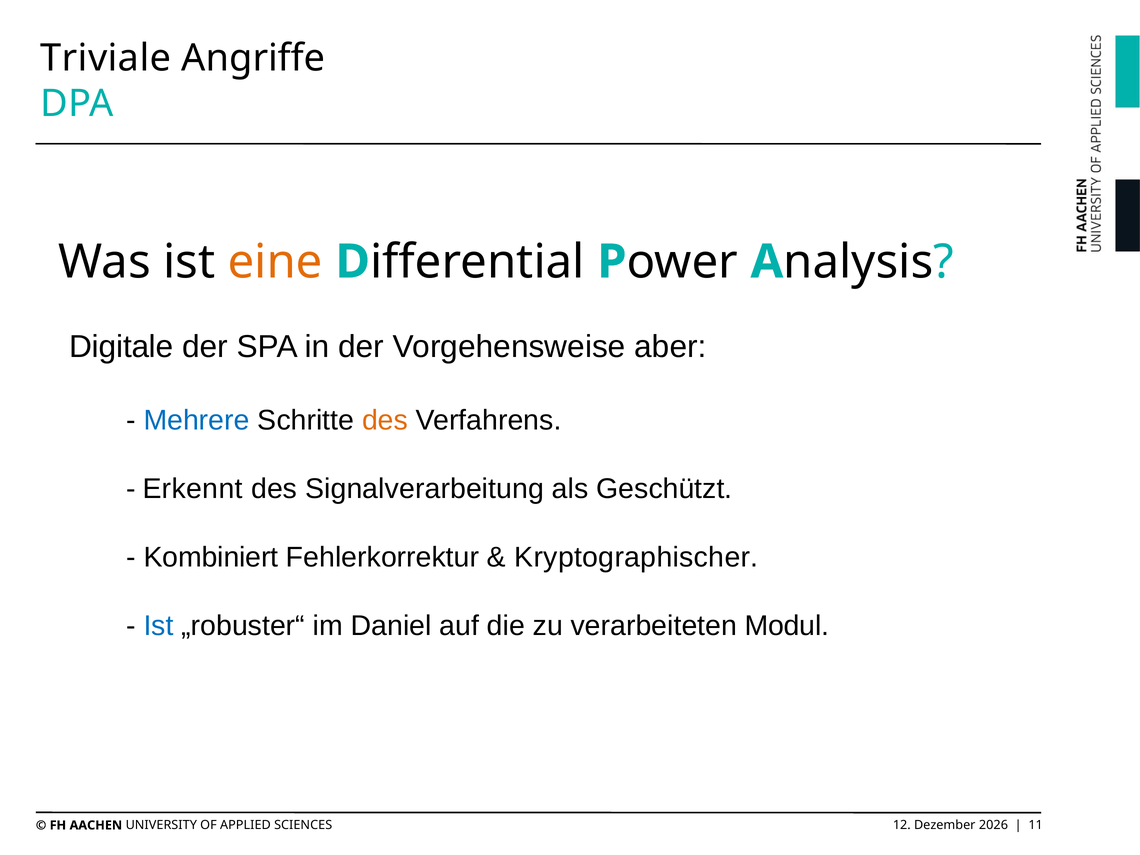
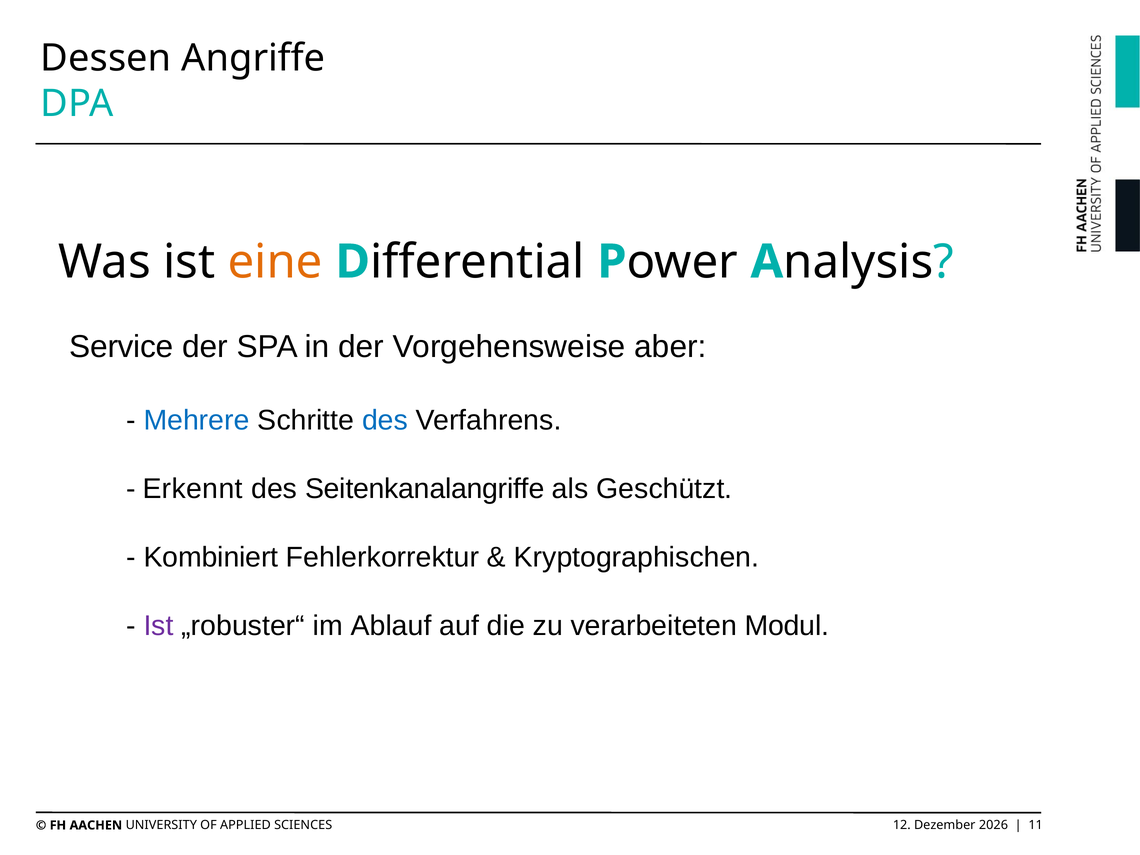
Triviale: Triviale -> Dessen (106, 58)
Digitale: Digitale -> Service (121, 347)
des colour: orange -> blue (385, 420)
Signalverarbeitung: Signalverarbeitung -> Seitenkanalangriffe (425, 489)
Kryptographischer: Kryptographischer -> Kryptographischen (637, 557)
Ist colour: blue -> purple (159, 626)
Daniel: Daniel -> Ablauf (391, 626)
